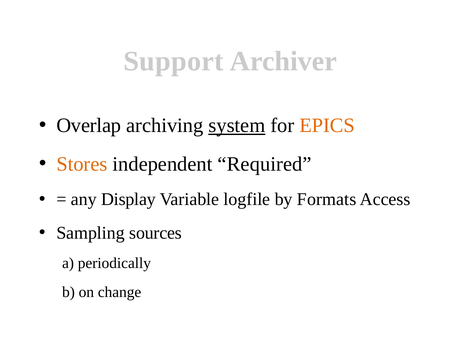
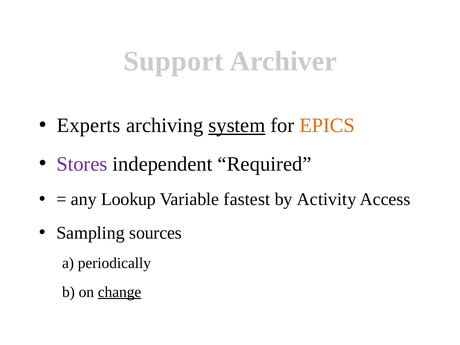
Overlap: Overlap -> Experts (89, 125)
Stores colour: orange -> purple (82, 164)
Display: Display -> Lookup (128, 199)
logfile: logfile -> fastest (247, 199)
Formats: Formats -> Activity (327, 199)
change underline: none -> present (120, 292)
